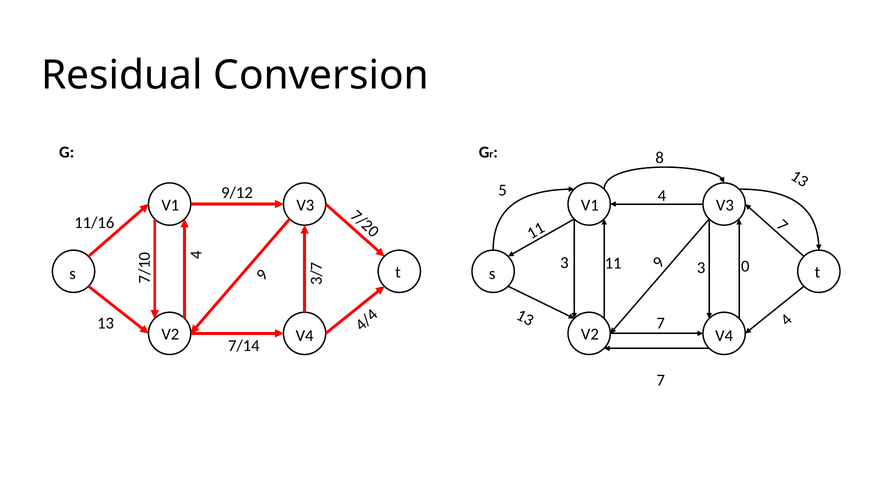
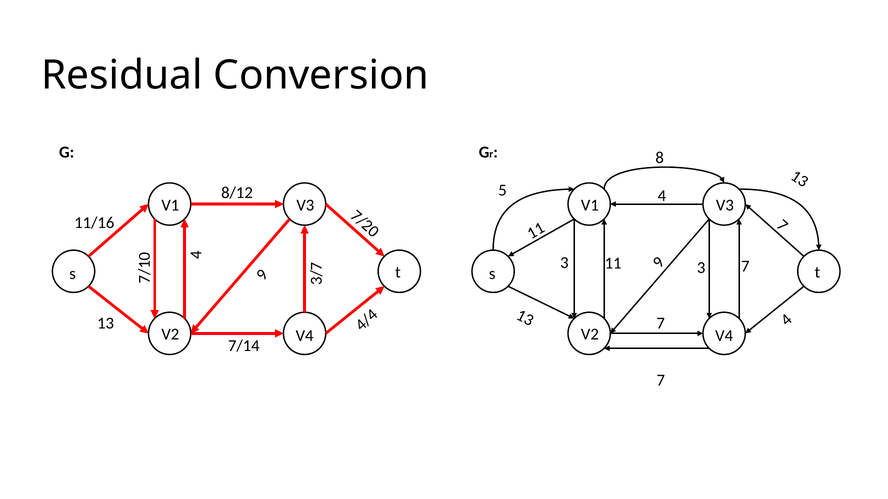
9/12: 9/12 -> 8/12 (237, 193)
0: 0 -> 7 (745, 267)
